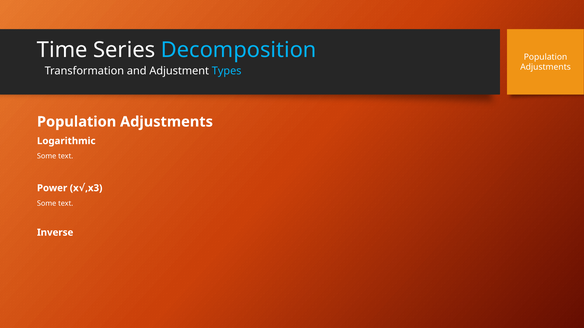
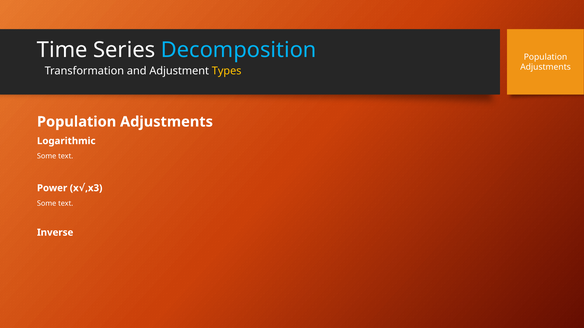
Types colour: light blue -> yellow (227, 71)
